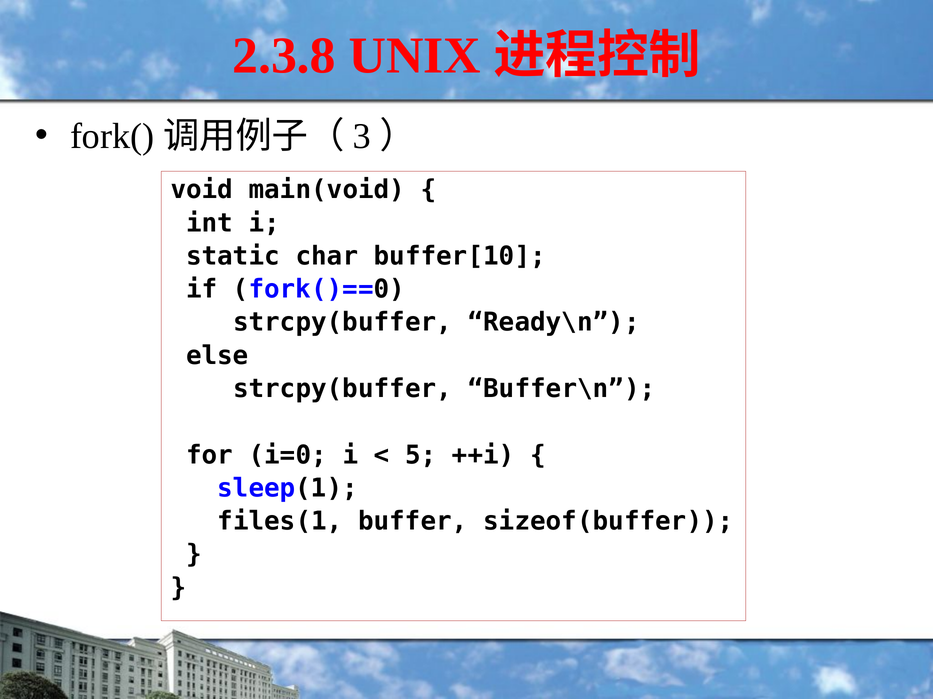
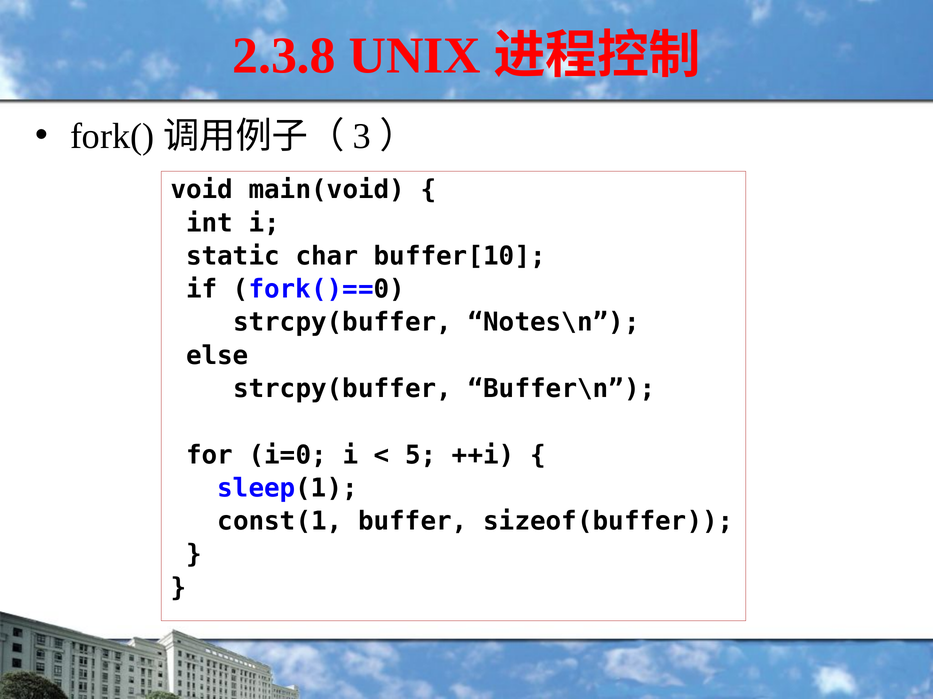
Ready\n: Ready\n -> Notes\n (554, 323)
files(1: files(1 -> const(1 (280, 522)
